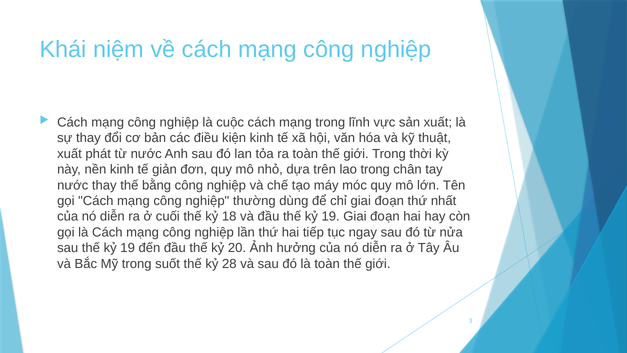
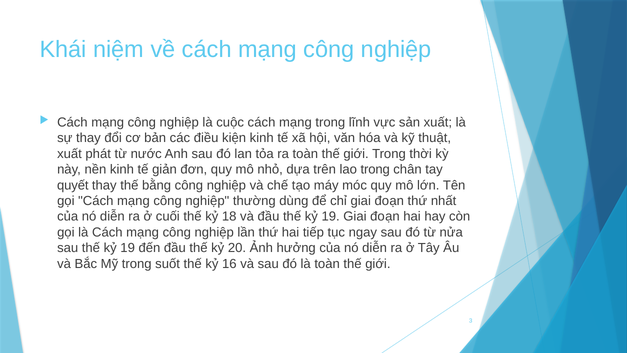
nước: nước -> quyết (73, 185)
28: 28 -> 16 (229, 264)
